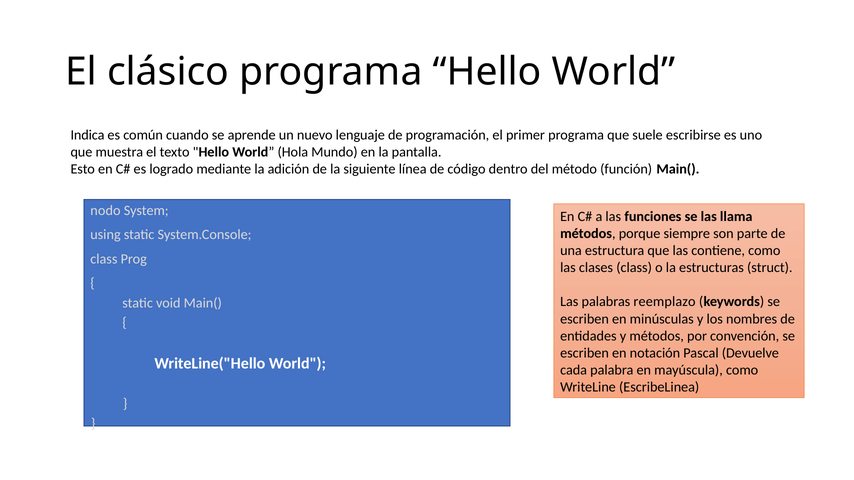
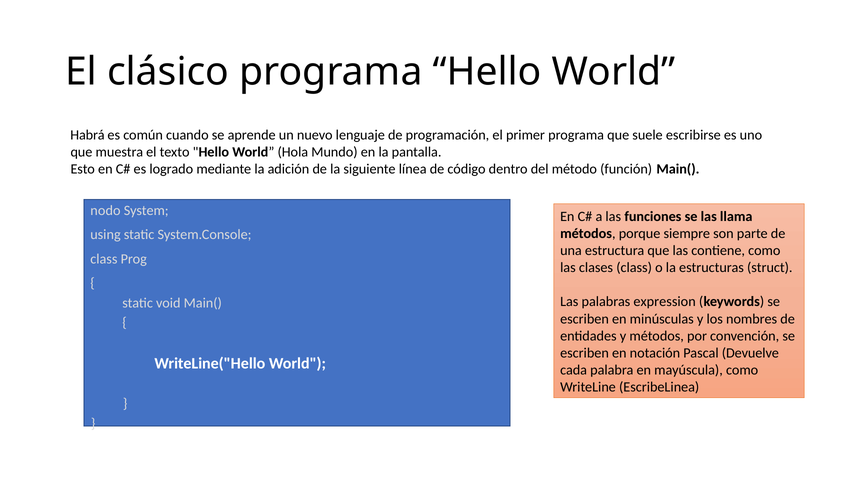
Indica: Indica -> Habrá (87, 135)
reemplazo: reemplazo -> expression (665, 302)
